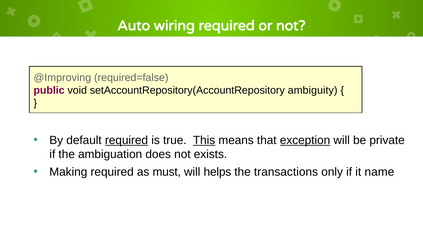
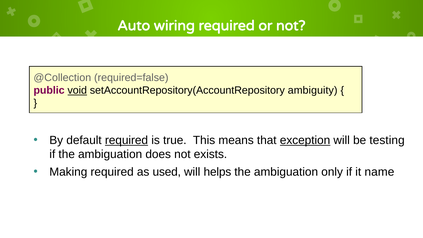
@Improving: @Improving -> @Collection (62, 78)
void underline: none -> present (77, 90)
This underline: present -> none (204, 140)
private: private -> testing (387, 140)
must: must -> used (167, 172)
transactions: transactions -> ambiguation (286, 172)
